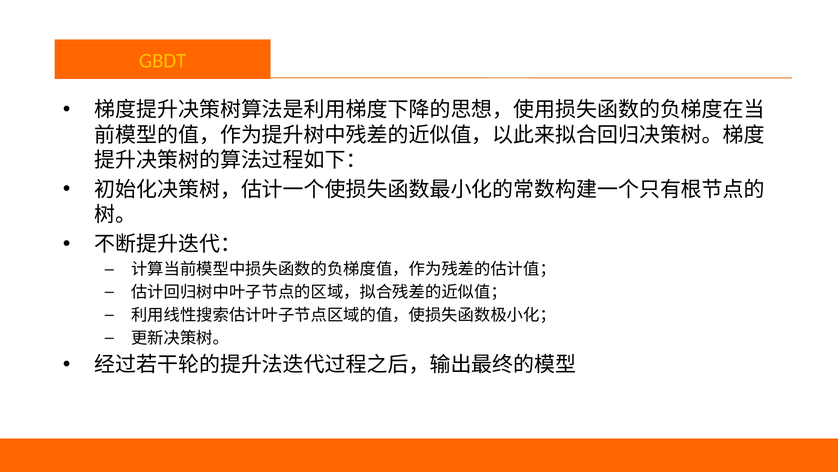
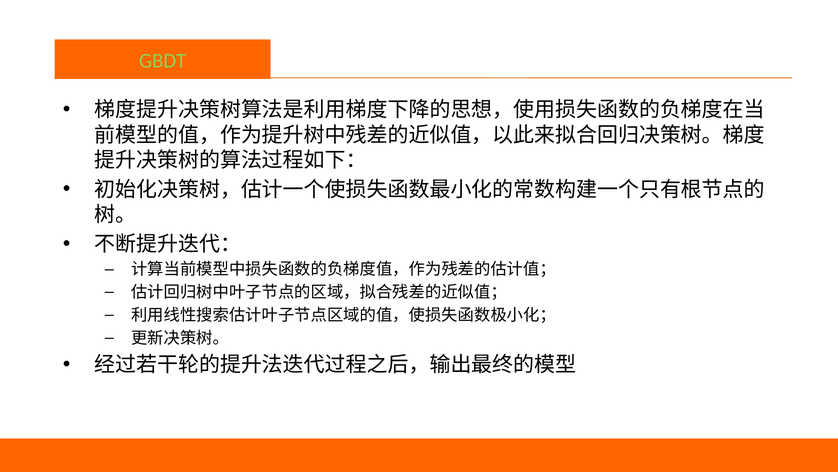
GBDT colour: yellow -> light green (163, 61)
